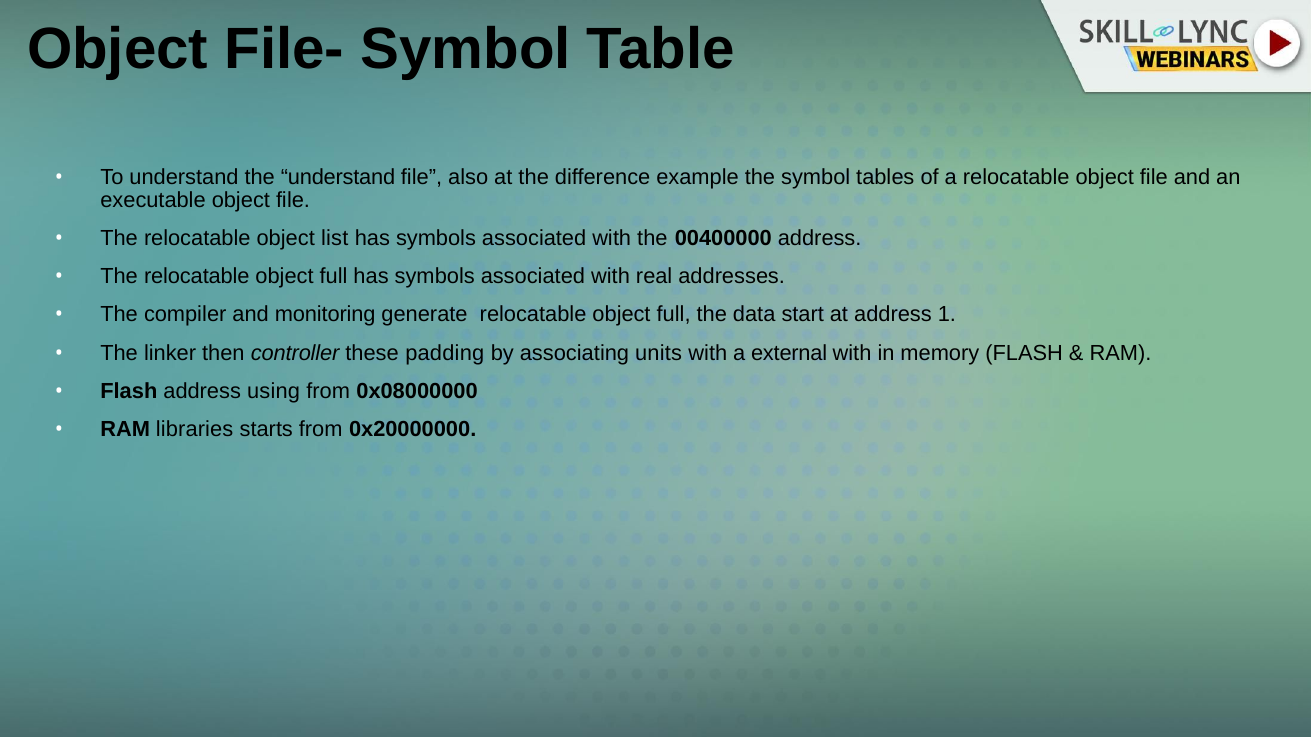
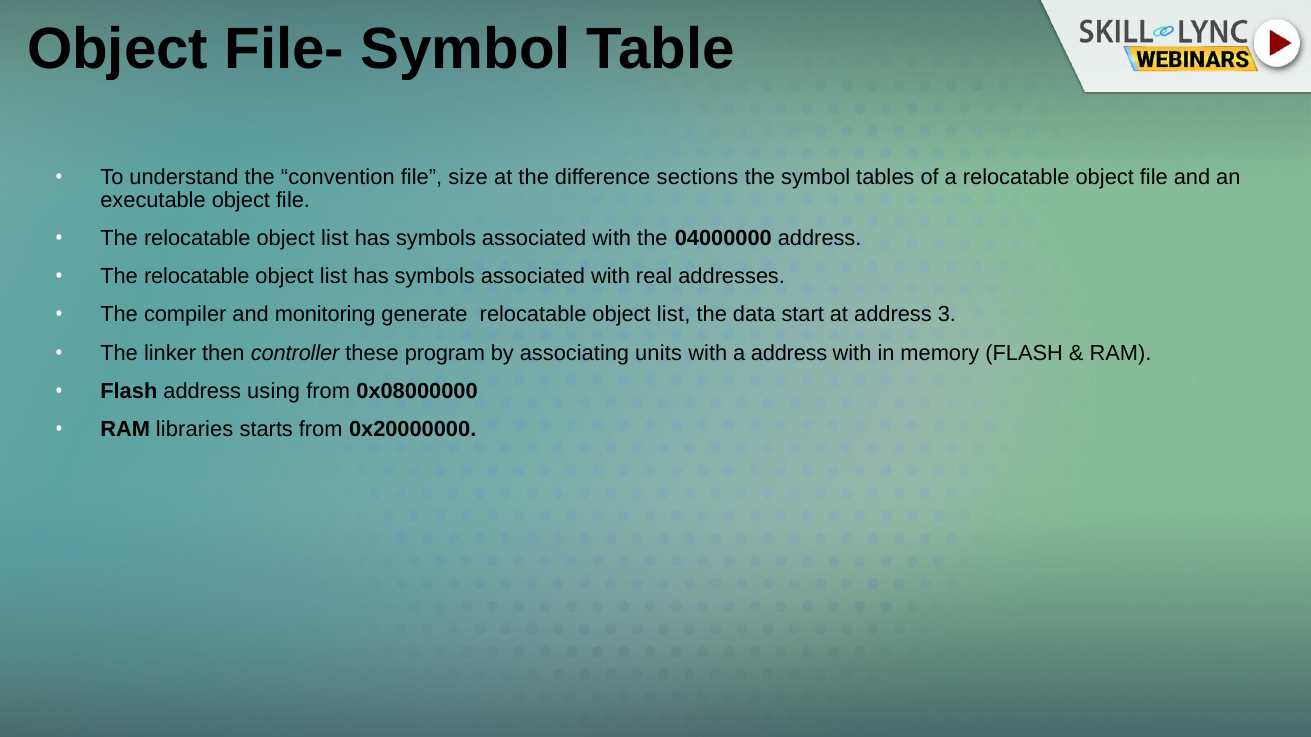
the understand: understand -> convention (338, 177)
also: also -> size (468, 177)
example: example -> sections (697, 177)
00400000: 00400000 -> 04000000 (723, 239)
full: full -> list (334, 277)
generate relocatable object full: full -> list (674, 315)
1: 1 -> 3 (947, 315)
padding: padding -> program (445, 353)
a external: external -> address (789, 353)
